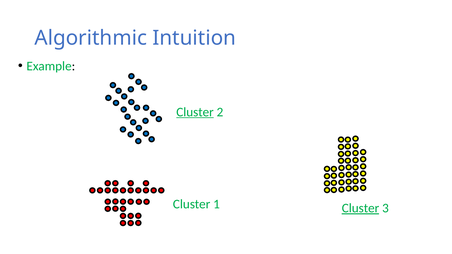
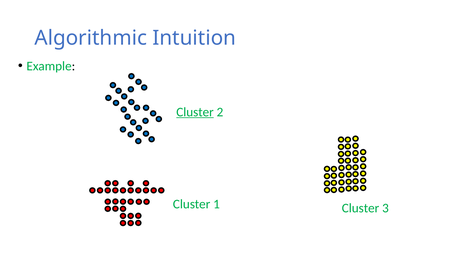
Cluster underline: present -> none (361, 208)
